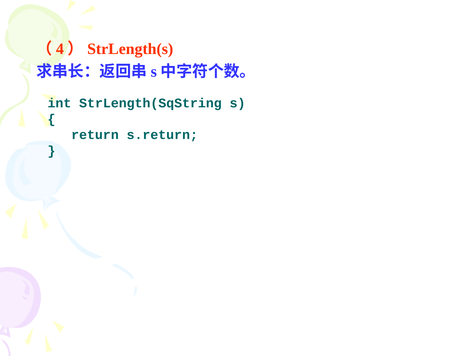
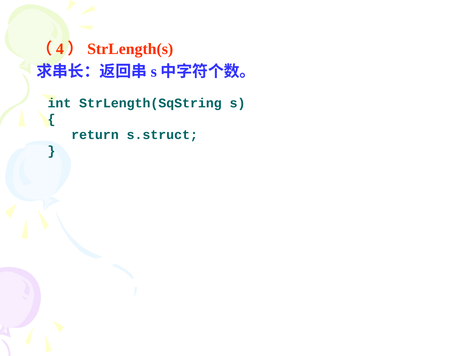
s.return: s.return -> s.struct (162, 135)
